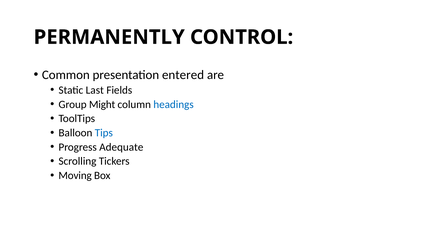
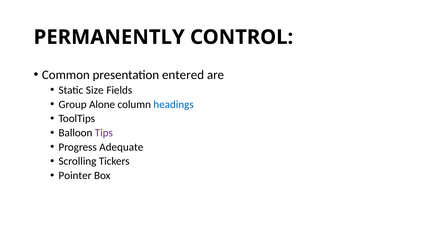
Last: Last -> Size (95, 90)
Might: Might -> Alone (102, 104)
Tips colour: blue -> purple (104, 133)
Moving: Moving -> Pointer (75, 175)
